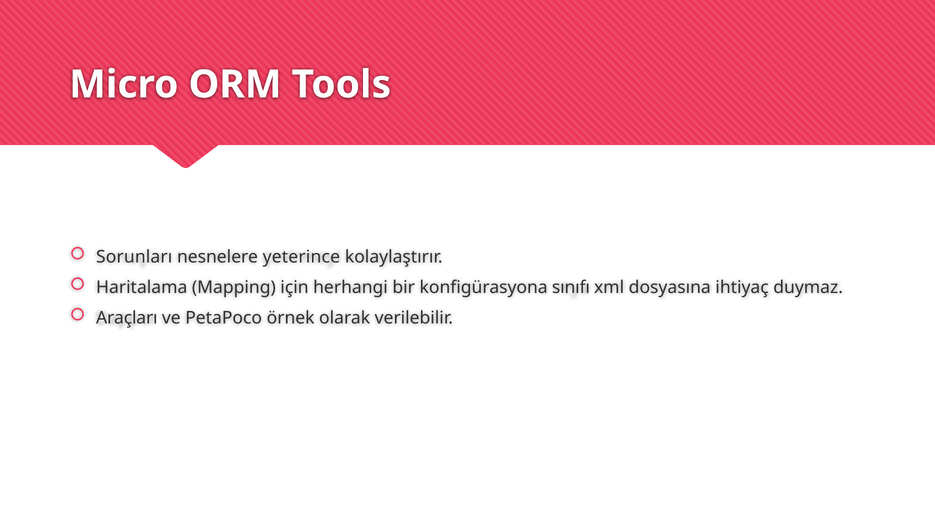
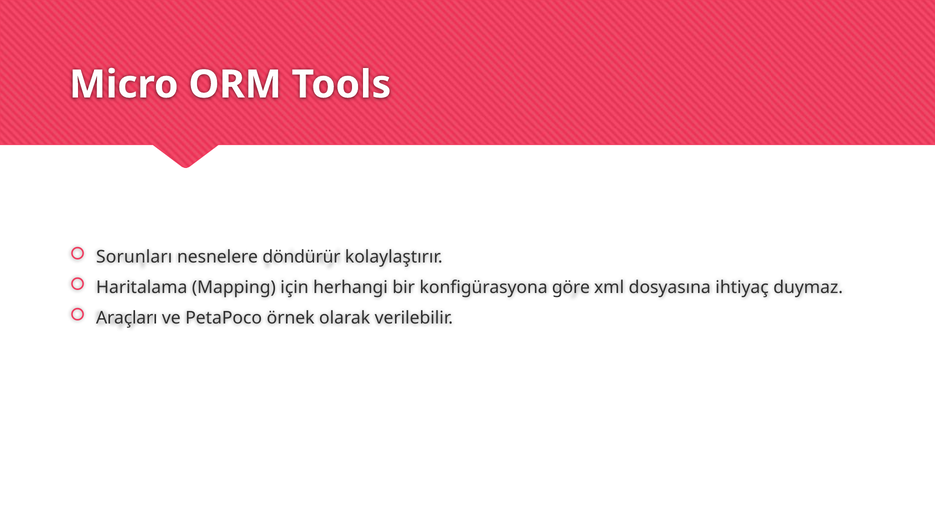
yeterince: yeterince -> döndürür (302, 257)
sınıfı: sınıfı -> göre (571, 287)
